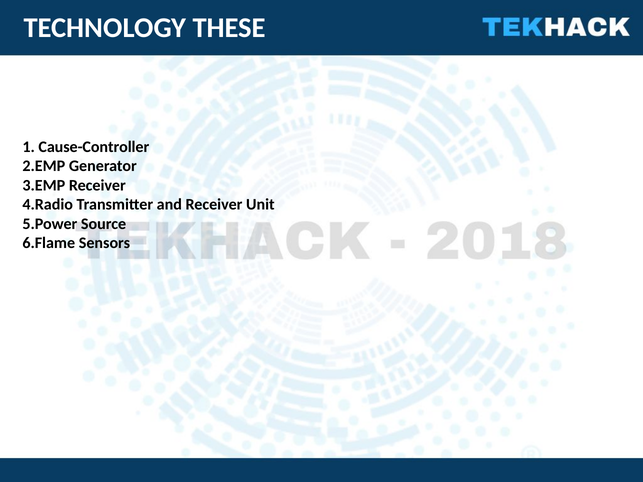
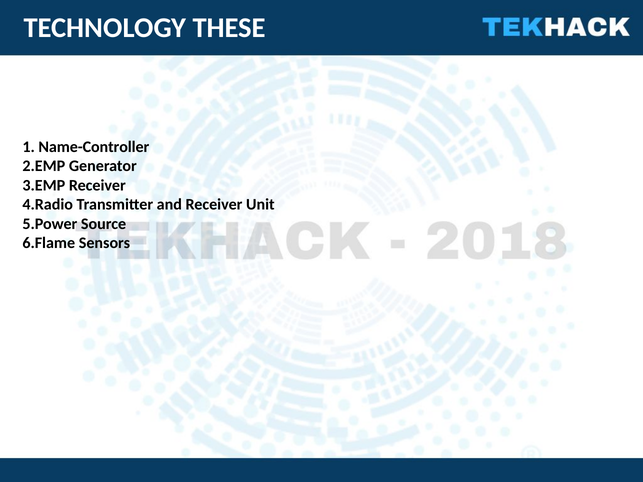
Cause-Controller: Cause-Controller -> Name-Controller (94, 147)
